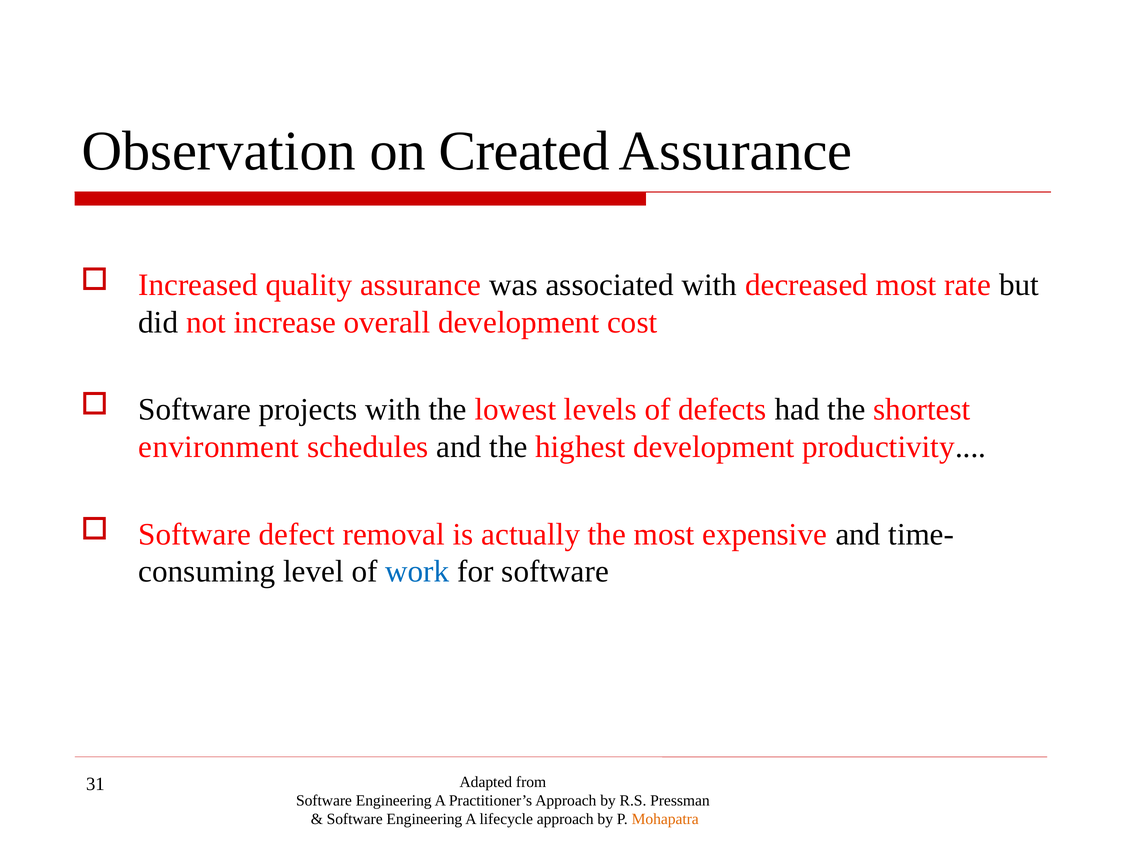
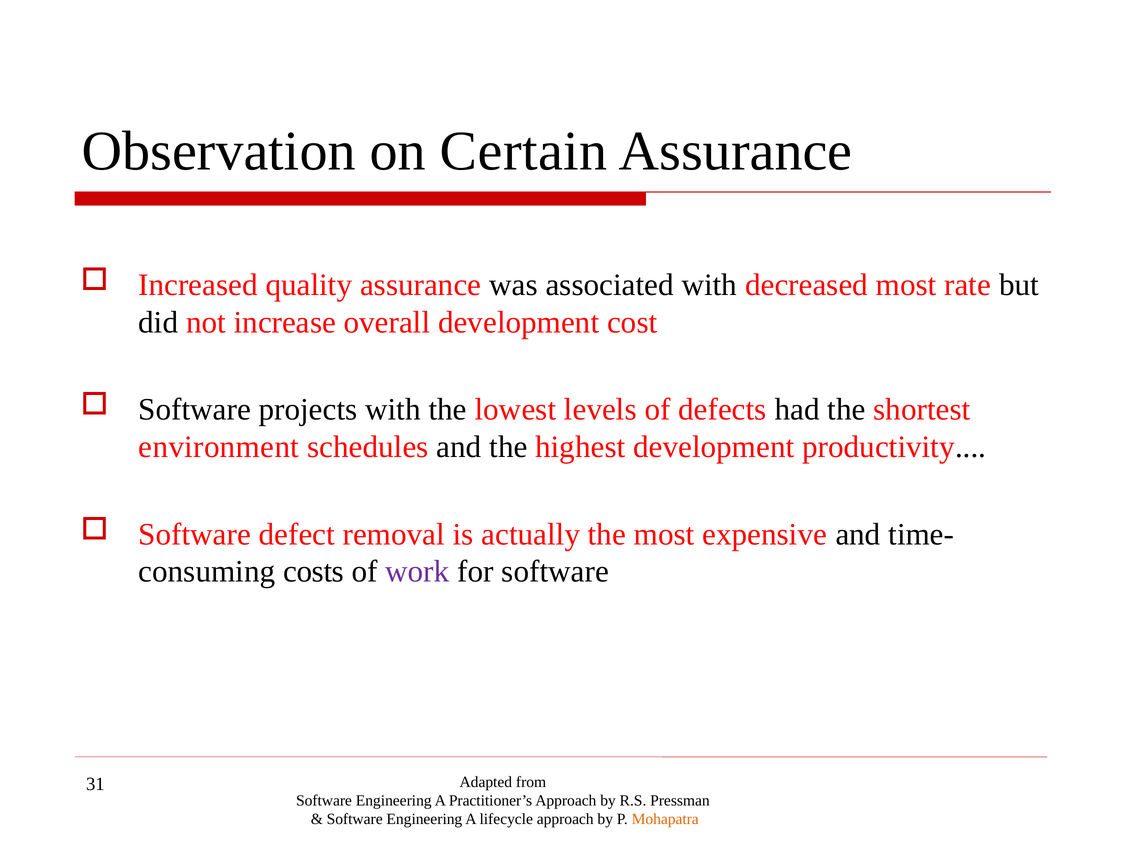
Created: Created -> Certain (524, 151)
level: level -> costs (314, 572)
work colour: blue -> purple (417, 572)
